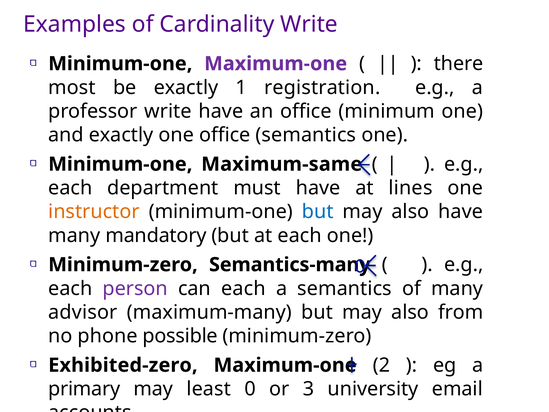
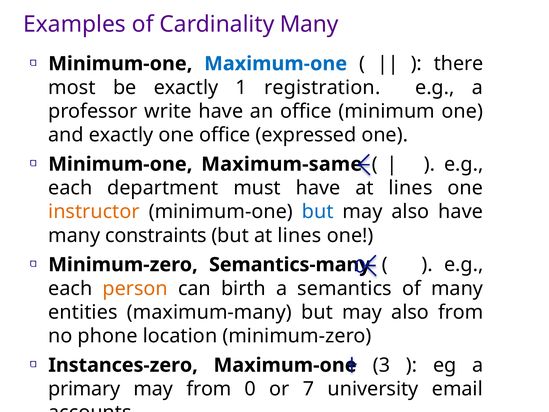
Cardinality Write: Write -> Many (309, 24)
Maximum-one colour: purple -> blue (276, 64)
office semantics: semantics -> expressed (306, 135)
mandatory: mandatory -> constraints (156, 235)
but at each: each -> lines (299, 235)
person colour: purple -> orange (135, 288)
can each: each -> birth (243, 288)
advisor: advisor -> entities (83, 312)
possible: possible -> location (180, 336)
Exhibited-zero: Exhibited-zero -> Instances-zero (123, 365)
2: 2 -> 3 (381, 365)
may least: least -> from (209, 389)
3: 3 -> 7 (308, 389)
